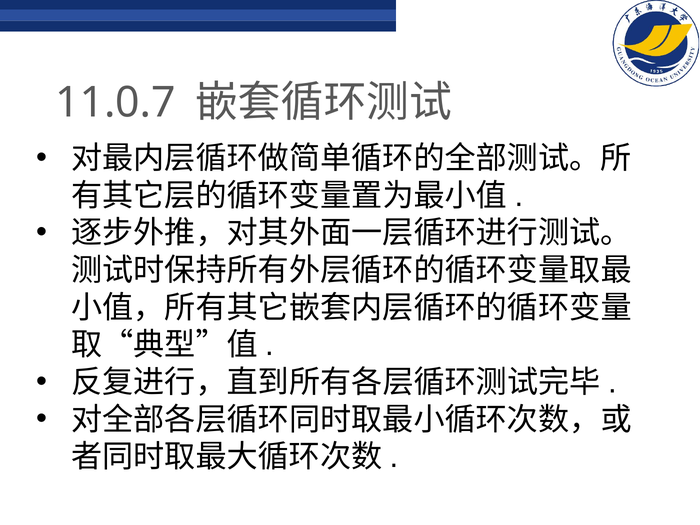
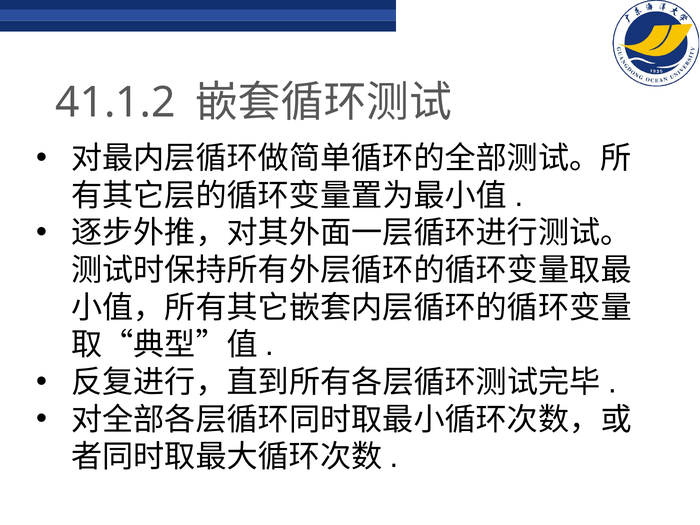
11.0.7: 11.0.7 -> 41.1.2 (115, 103)
